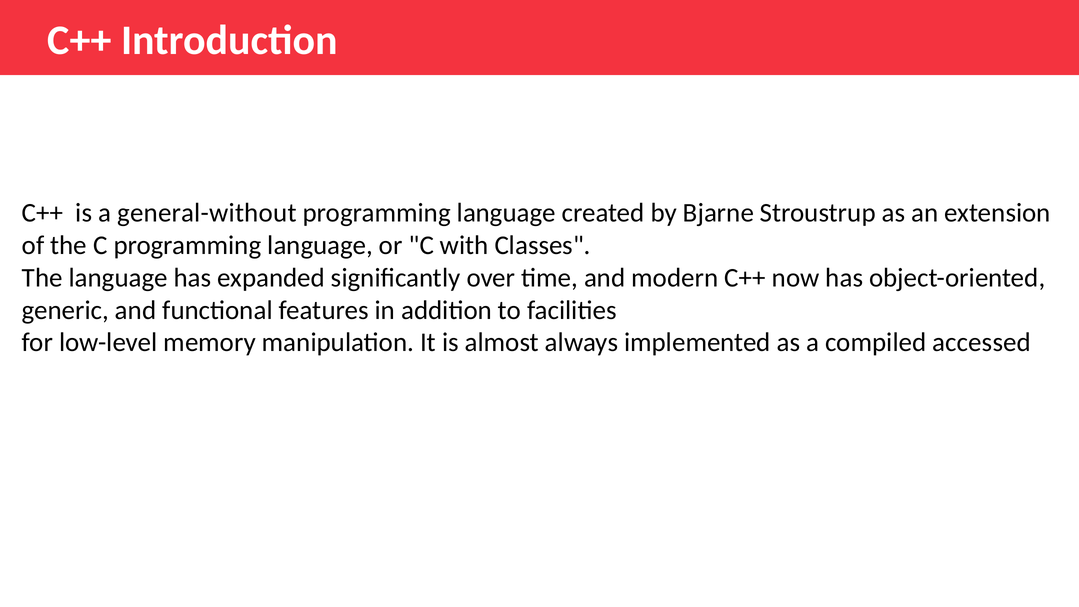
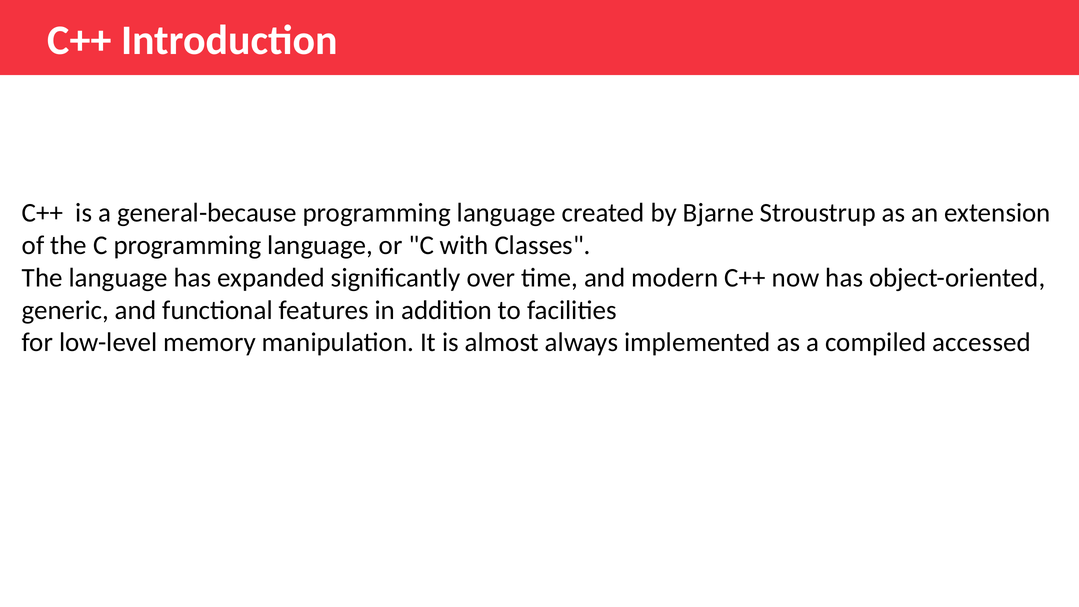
general-without: general-without -> general-because (207, 213)
